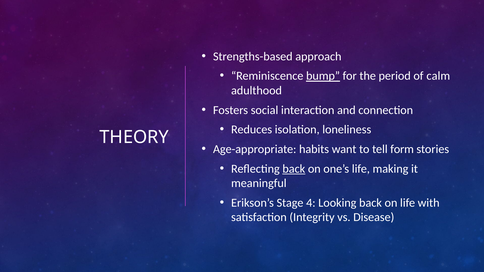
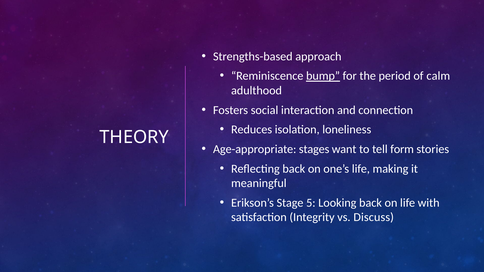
habits: habits -> stages (314, 149)
back underline: present -> none (294, 169)
4: 4 -> 5 (311, 203)
Disease: Disease -> Discuss (374, 217)
